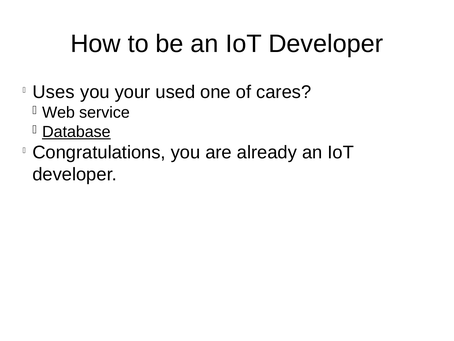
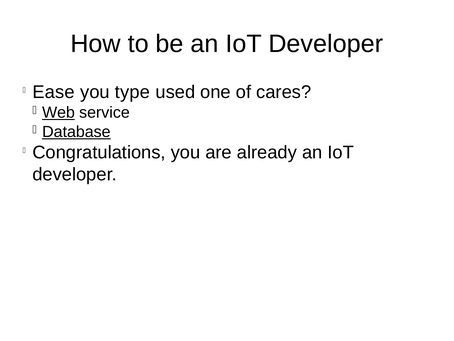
Uses: Uses -> Ease (54, 92)
your: your -> type (133, 92)
Web underline: none -> present (59, 112)
